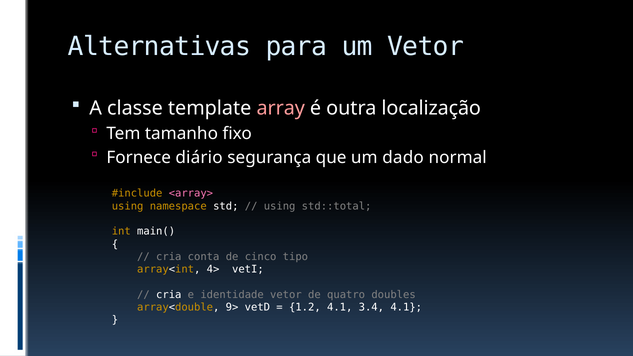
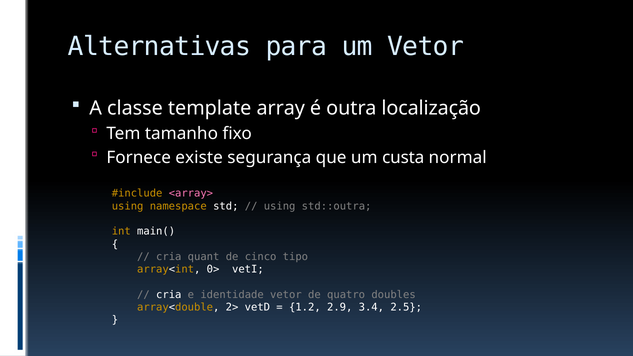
array colour: pink -> white (281, 108)
diário: diário -> existe (199, 158)
dado: dado -> custa (403, 158)
std::total: std::total -> std::outra (337, 206)
conta: conta -> quant (204, 257)
4>: 4> -> 0> (213, 269)
9>: 9> -> 2> (232, 307)
1.2 4.1: 4.1 -> 2.9 (340, 307)
3.4 4.1: 4.1 -> 2.5 (406, 307)
